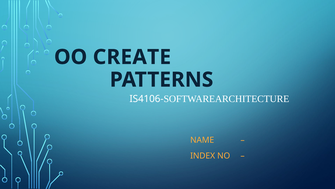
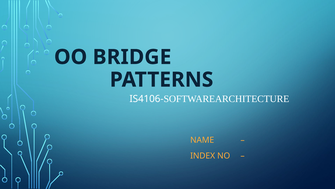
CREATE: CREATE -> BRIDGE (132, 57)
